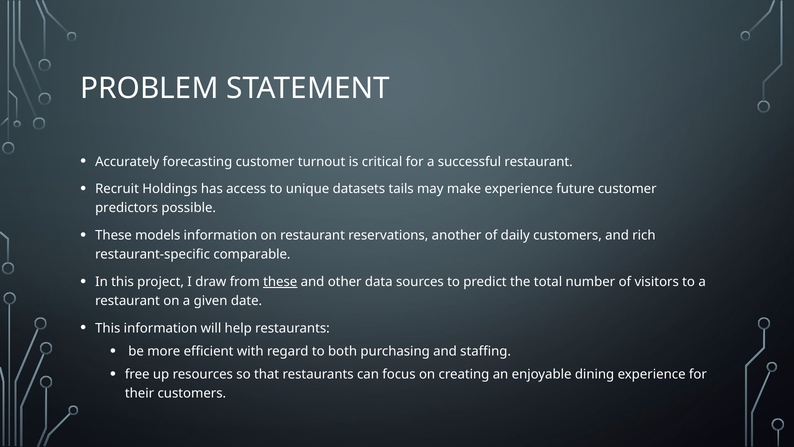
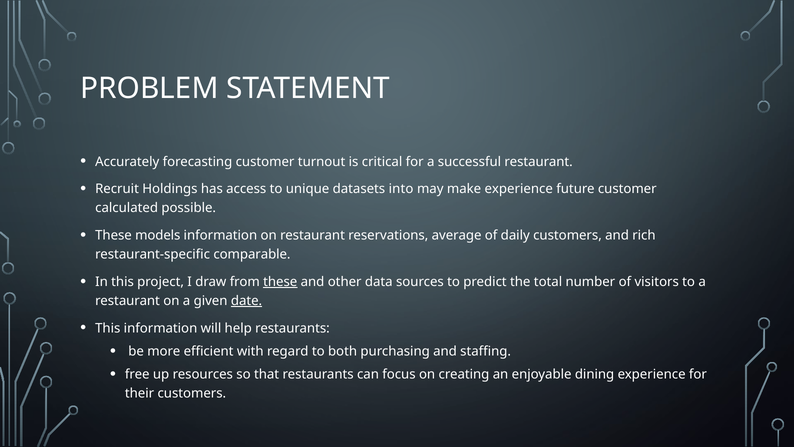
tails: tails -> into (401, 189)
predictors: predictors -> calculated (127, 208)
another: another -> average (457, 235)
date underline: none -> present (247, 301)
